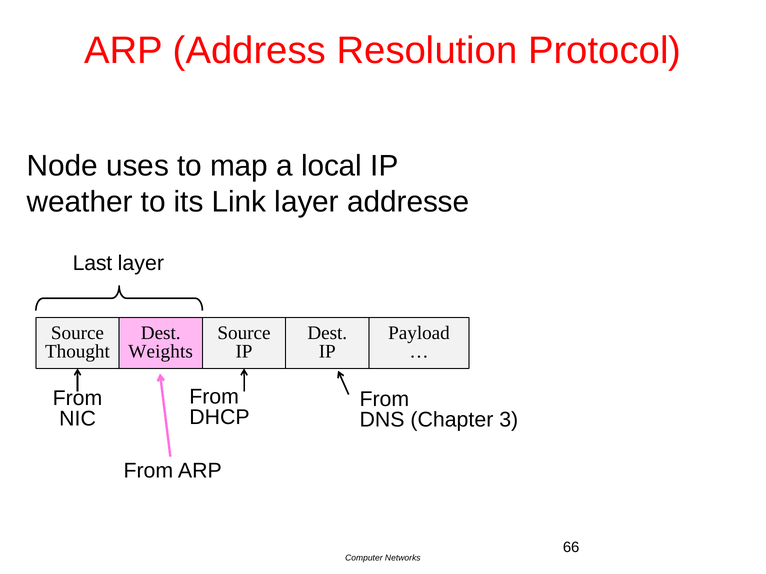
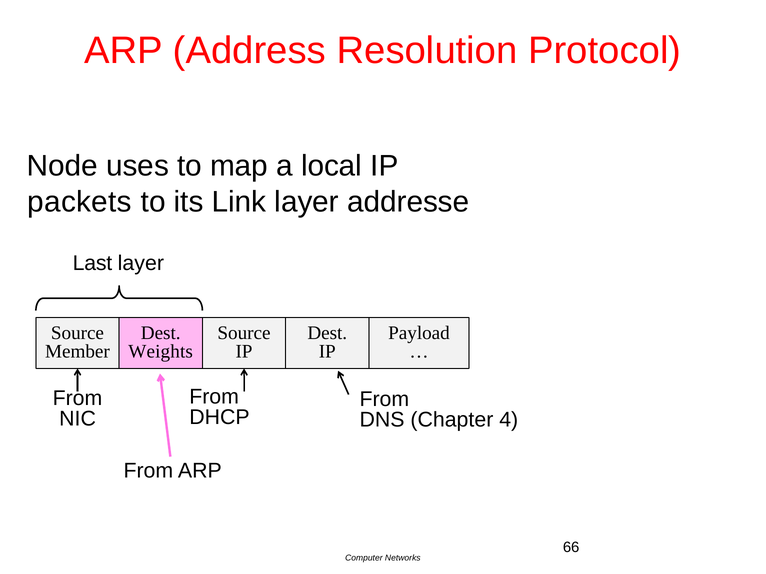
weather: weather -> packets (80, 202)
Thought: Thought -> Member (77, 352)
3: 3 -> 4 (509, 420)
